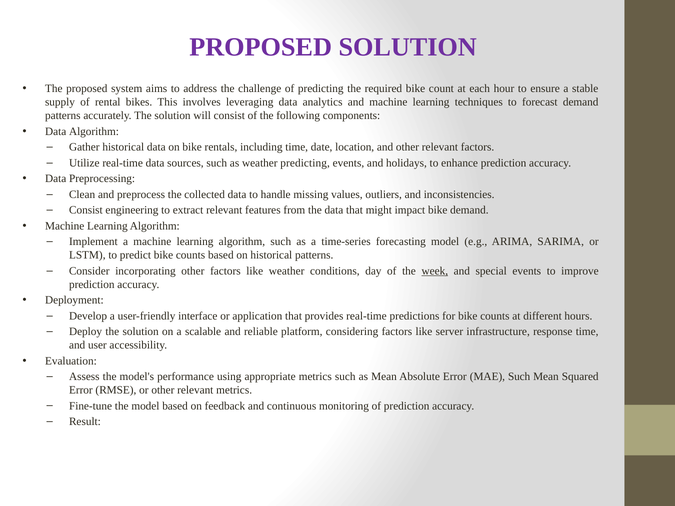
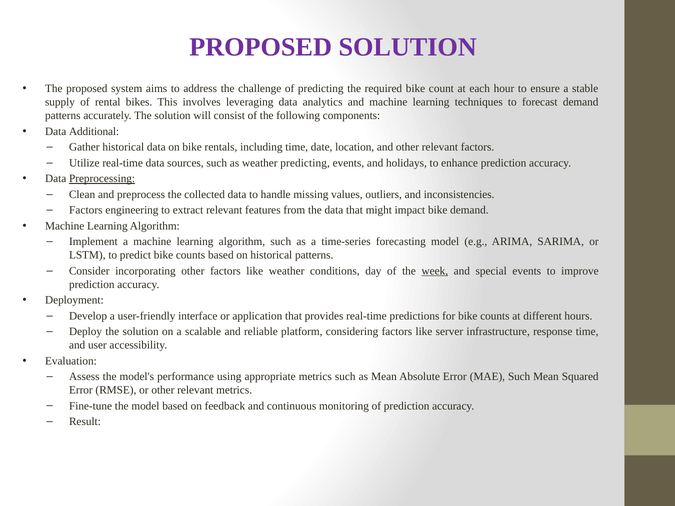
Data Algorithm: Algorithm -> Additional (94, 131)
Preprocessing underline: none -> present (102, 179)
Consist: Consist -> Factors (86, 210)
